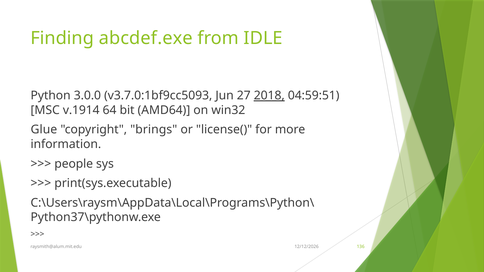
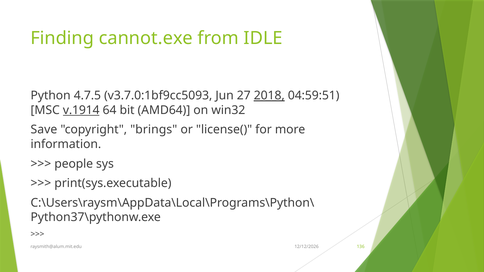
abcdef.exe: abcdef.exe -> cannot.exe (146, 38)
3.0.0: 3.0.0 -> 4.7.5 (87, 96)
v.1914 underline: none -> present (81, 110)
Glue: Glue -> Save (44, 130)
